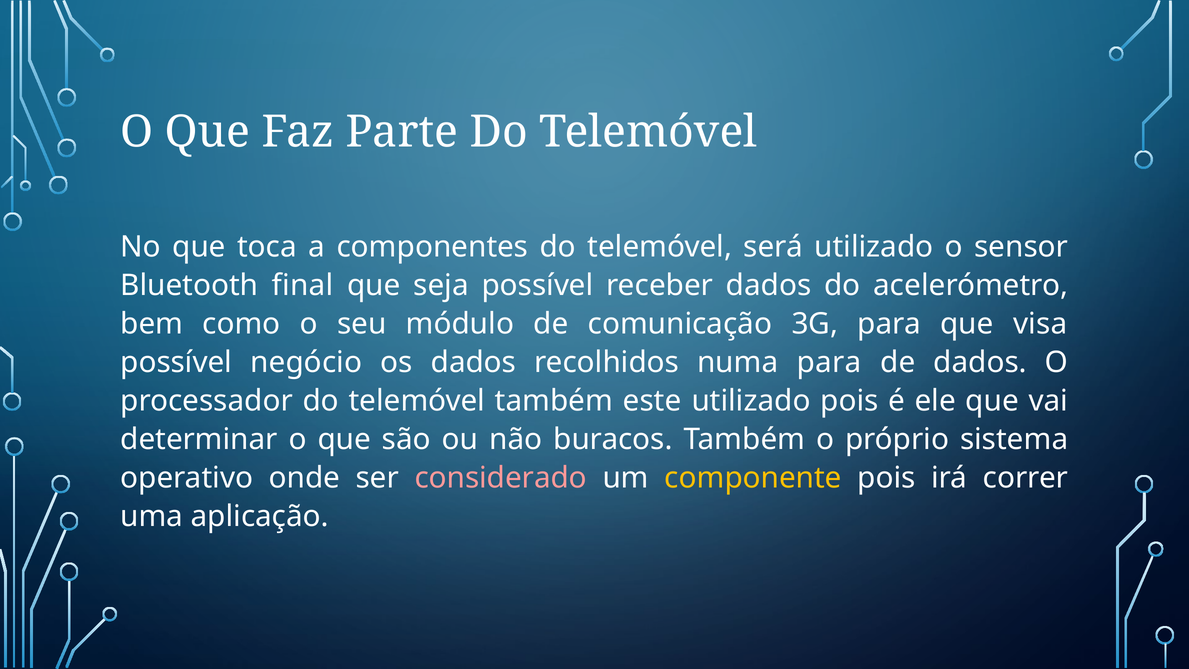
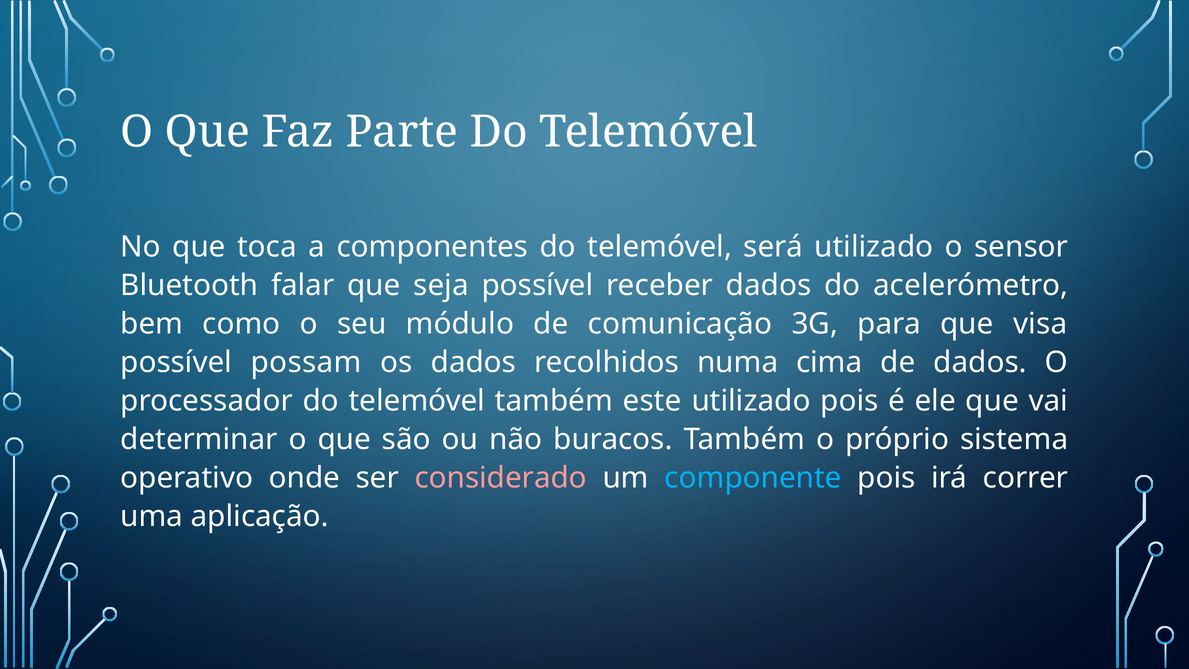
final: final -> falar (303, 285)
negócio: negócio -> possam (306, 362)
numa para: para -> cima (829, 362)
componente colour: yellow -> light blue (753, 478)
